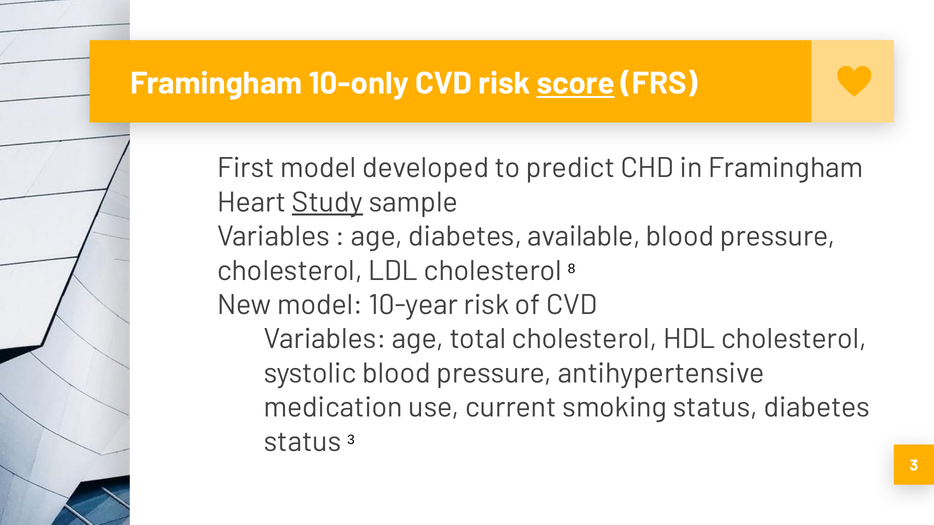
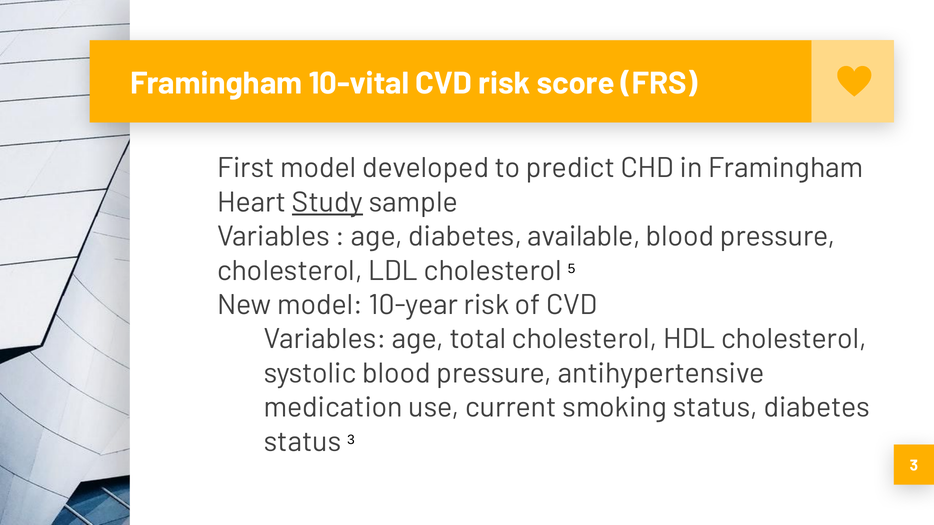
10-only: 10-only -> 10-vital (359, 84)
score underline: present -> none (576, 84)
8: 8 -> 5 (572, 269)
